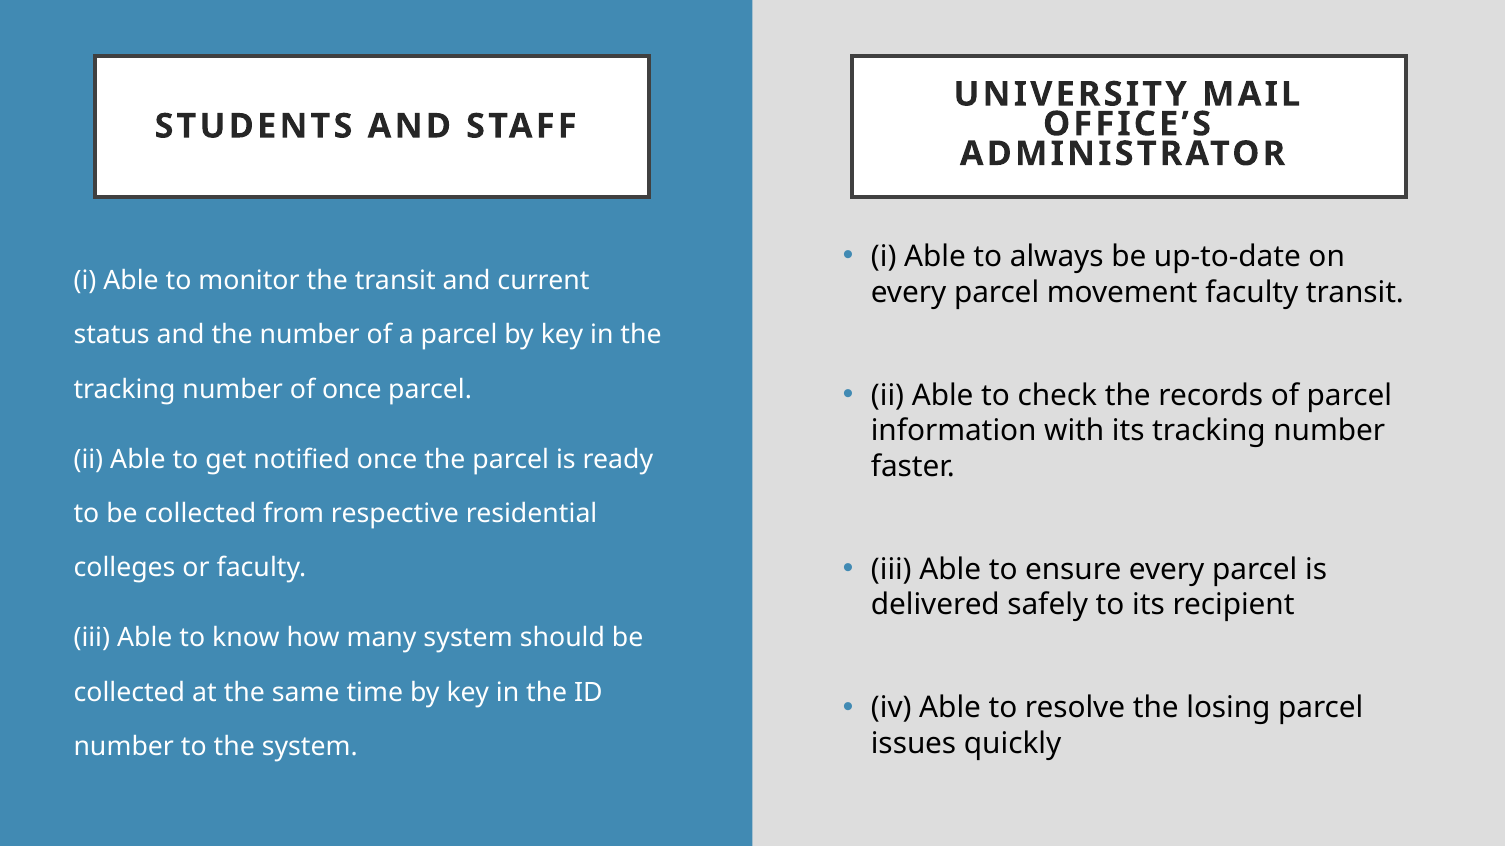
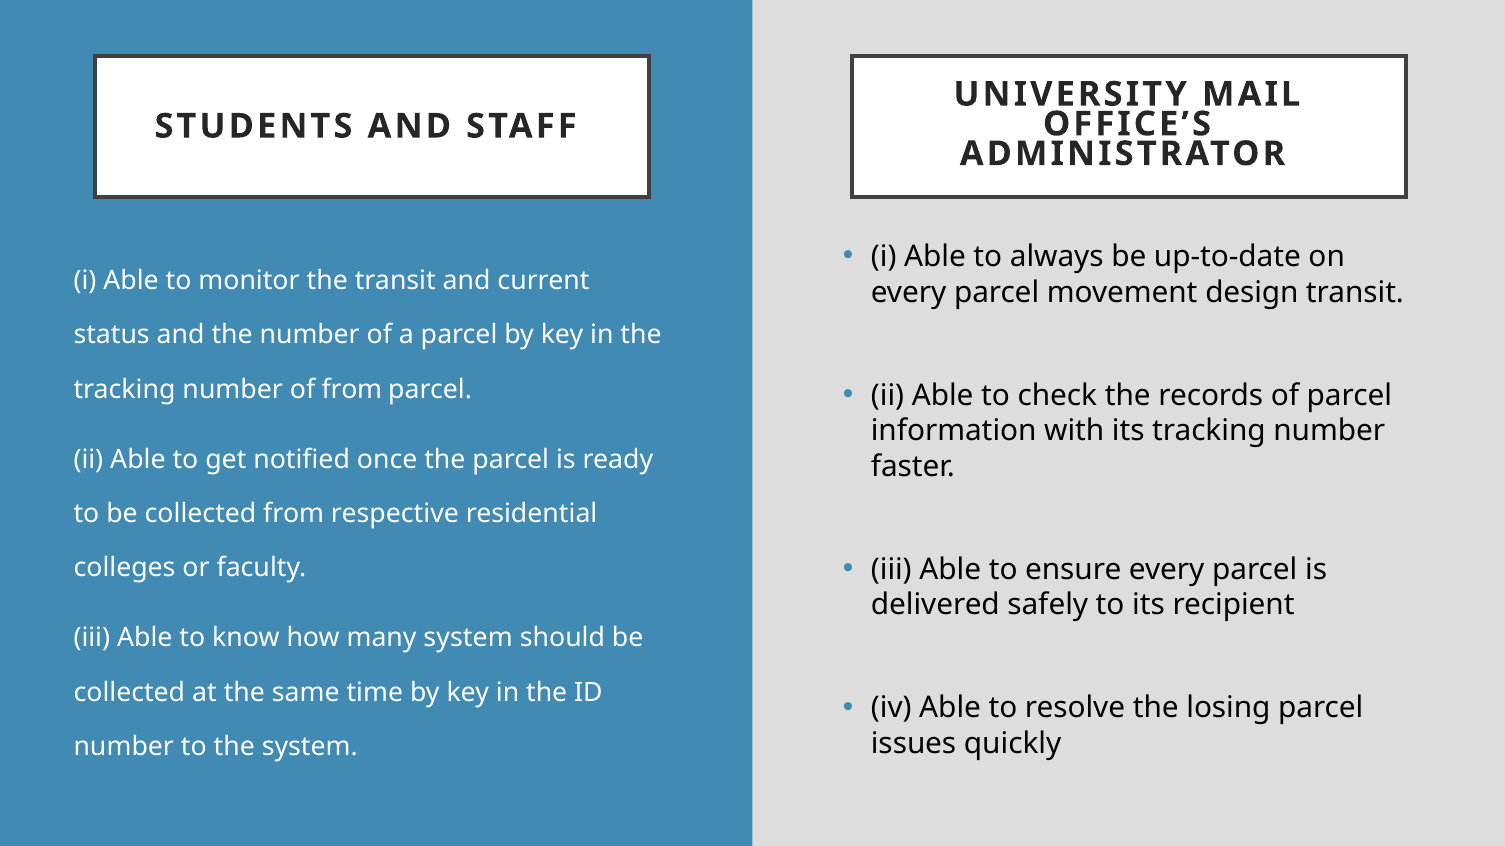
movement faculty: faculty -> design (1252, 293)
of once: once -> from (352, 390)
